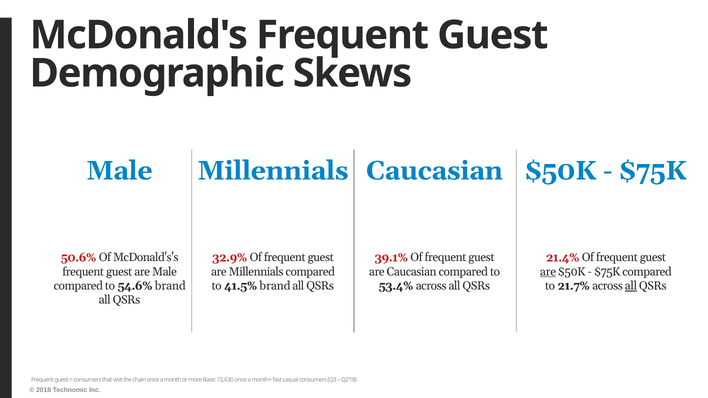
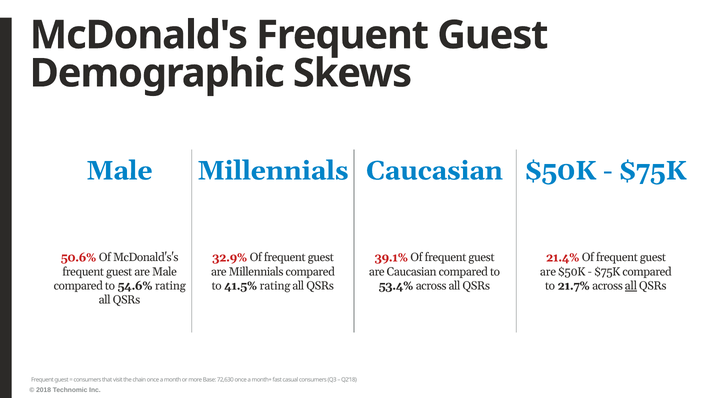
are underline: present -> none (548, 272)
54.6% brand: brand -> rating (170, 286)
41.5% brand: brand -> rating (275, 286)
